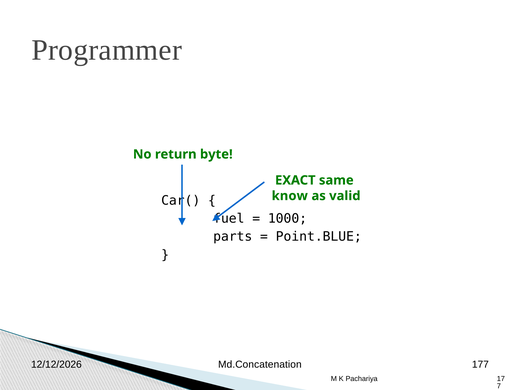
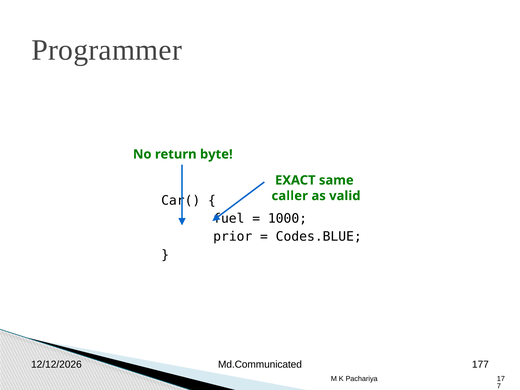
know: know -> caller (290, 196)
parts: parts -> prior (233, 237)
Point.BLUE: Point.BLUE -> Codes.BLUE (319, 237)
Md.Concatenation: Md.Concatenation -> Md.Communicated (260, 364)
